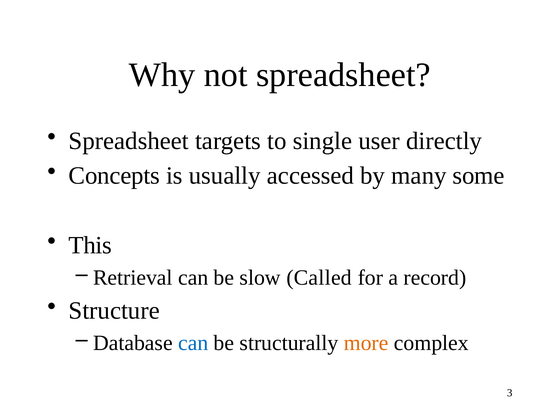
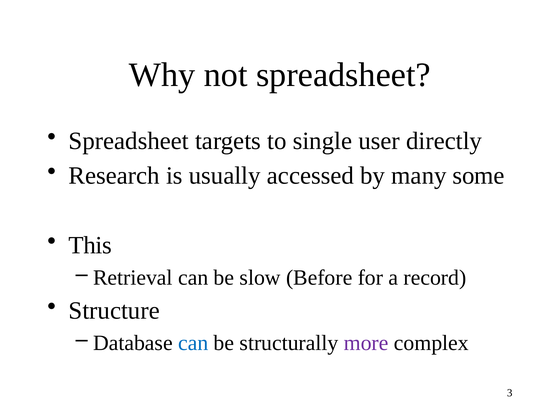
Concepts: Concepts -> Research (114, 176)
Called: Called -> Before (319, 278)
more colour: orange -> purple (366, 343)
